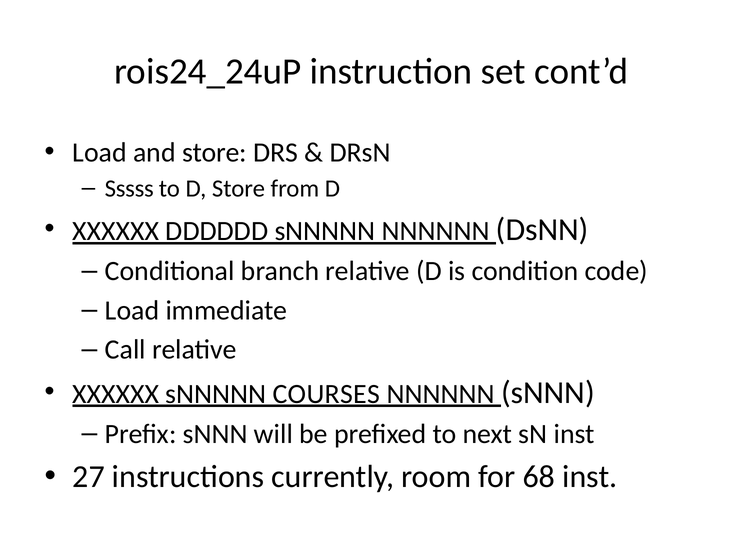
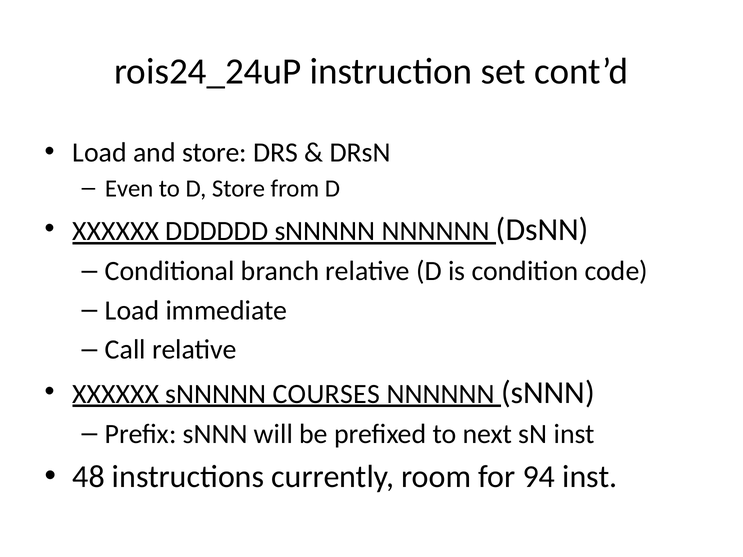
Sssss: Sssss -> Even (129, 189)
27: 27 -> 48 (89, 477)
68: 68 -> 94 (539, 477)
